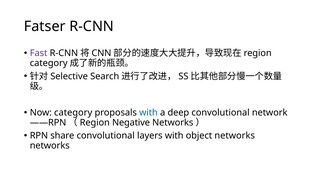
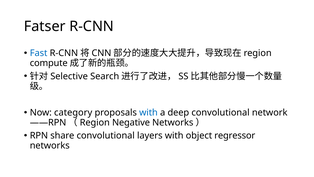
Fast colour: purple -> blue (39, 53)
category: category -> compute (49, 63)
object networks: networks -> regressor (235, 135)
